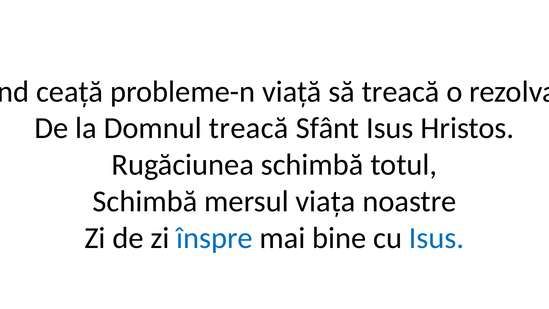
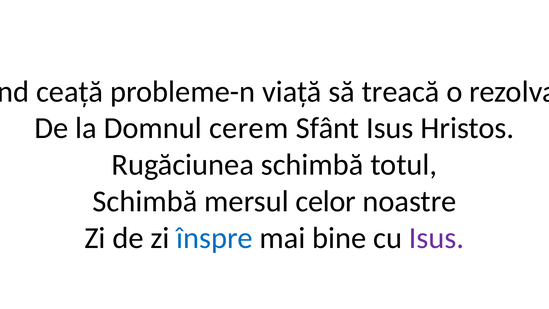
Domnul treacă: treacă -> cerem (249, 128)
viața: viața -> celor (326, 201)
Isus colour: blue -> purple (437, 238)
